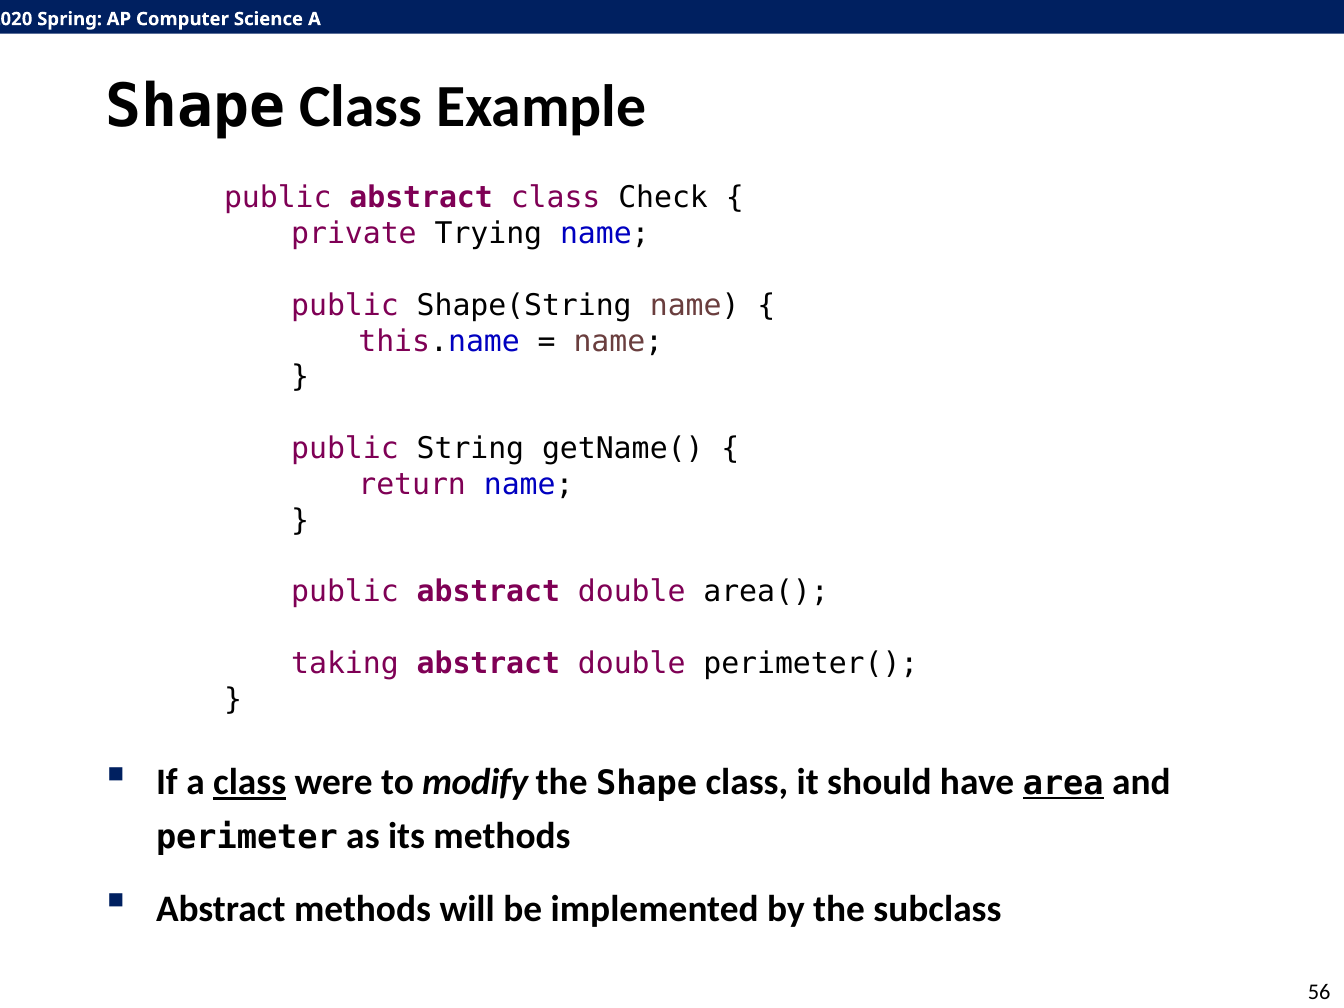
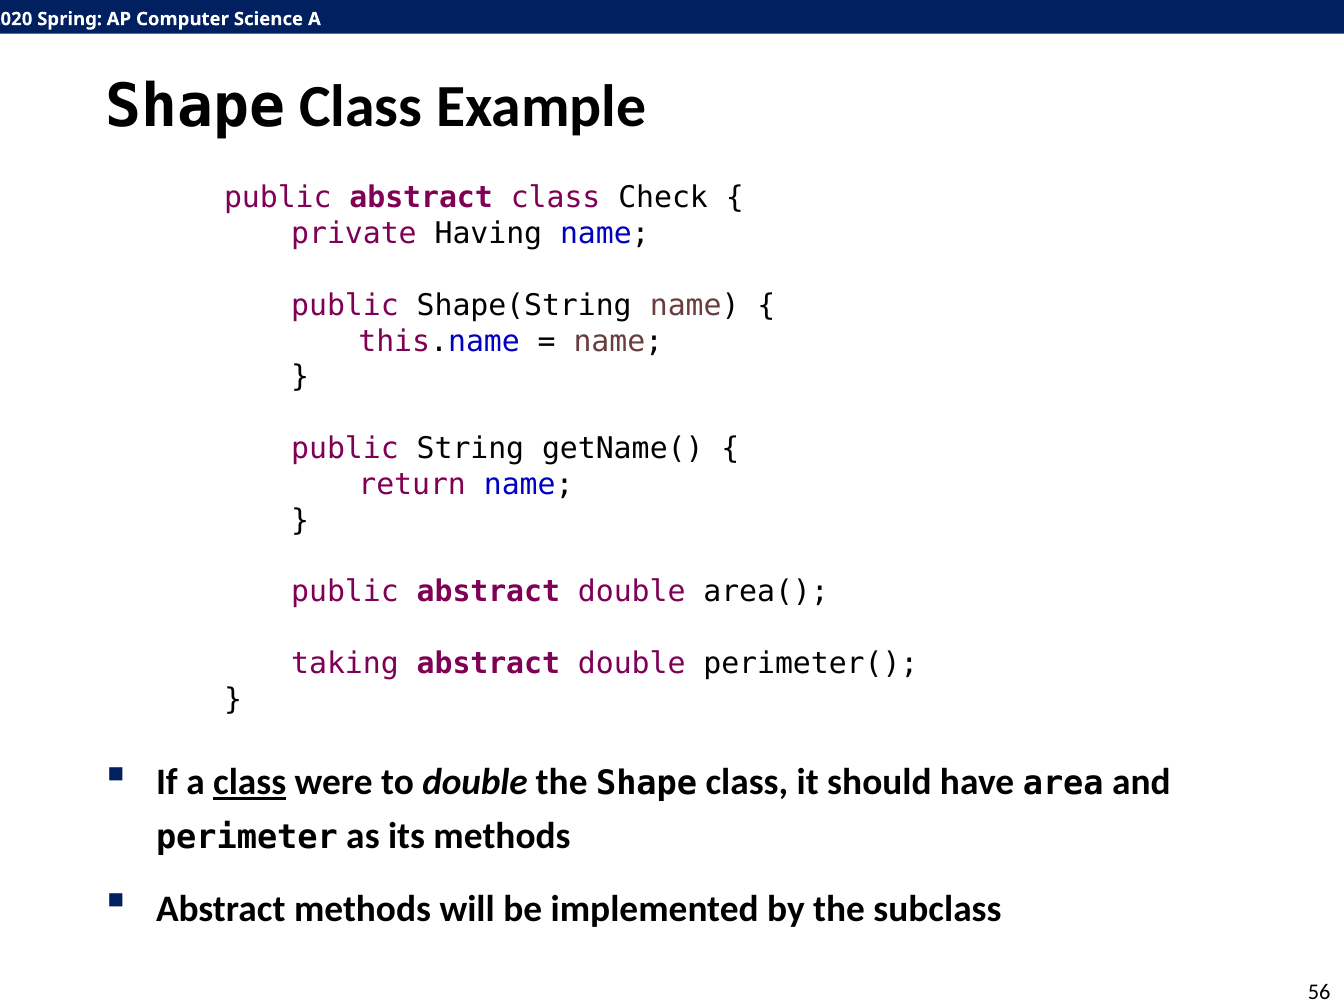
Trying: Trying -> Having (488, 234)
to modify: modify -> double (475, 783)
area underline: present -> none (1063, 784)
